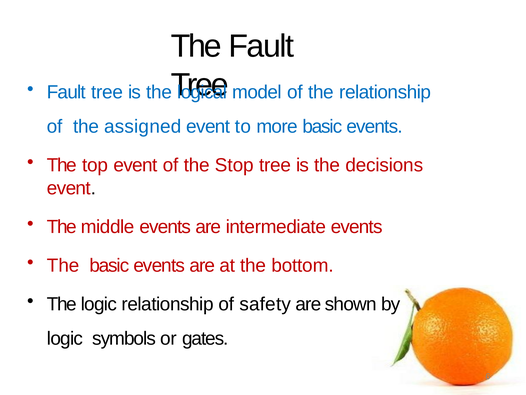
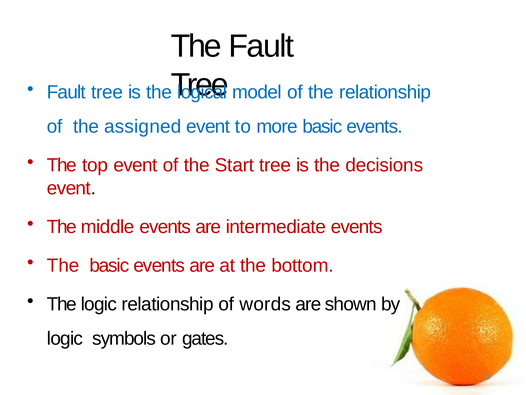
Stop: Stop -> Start (234, 165)
safety: safety -> words (265, 304)
